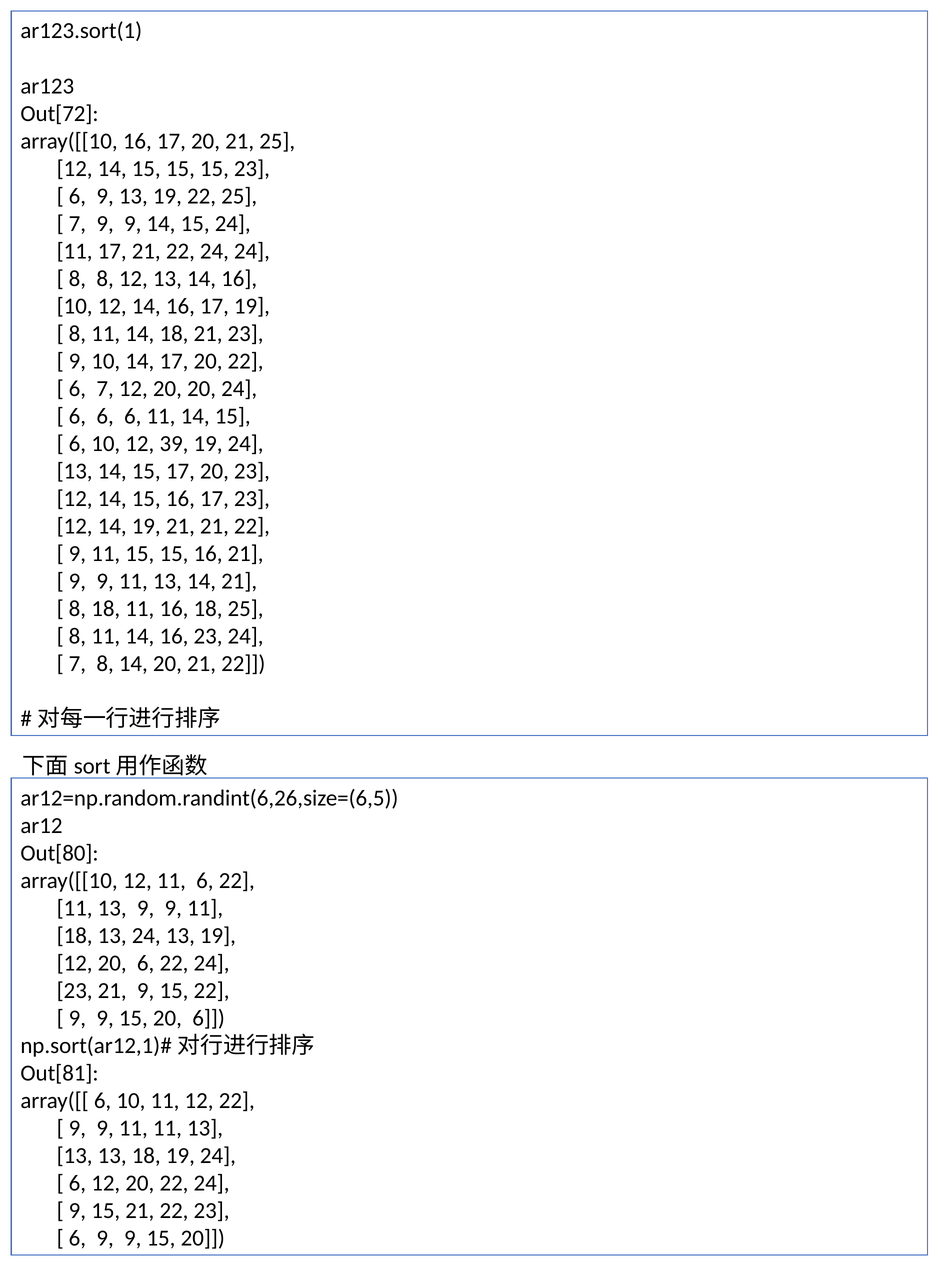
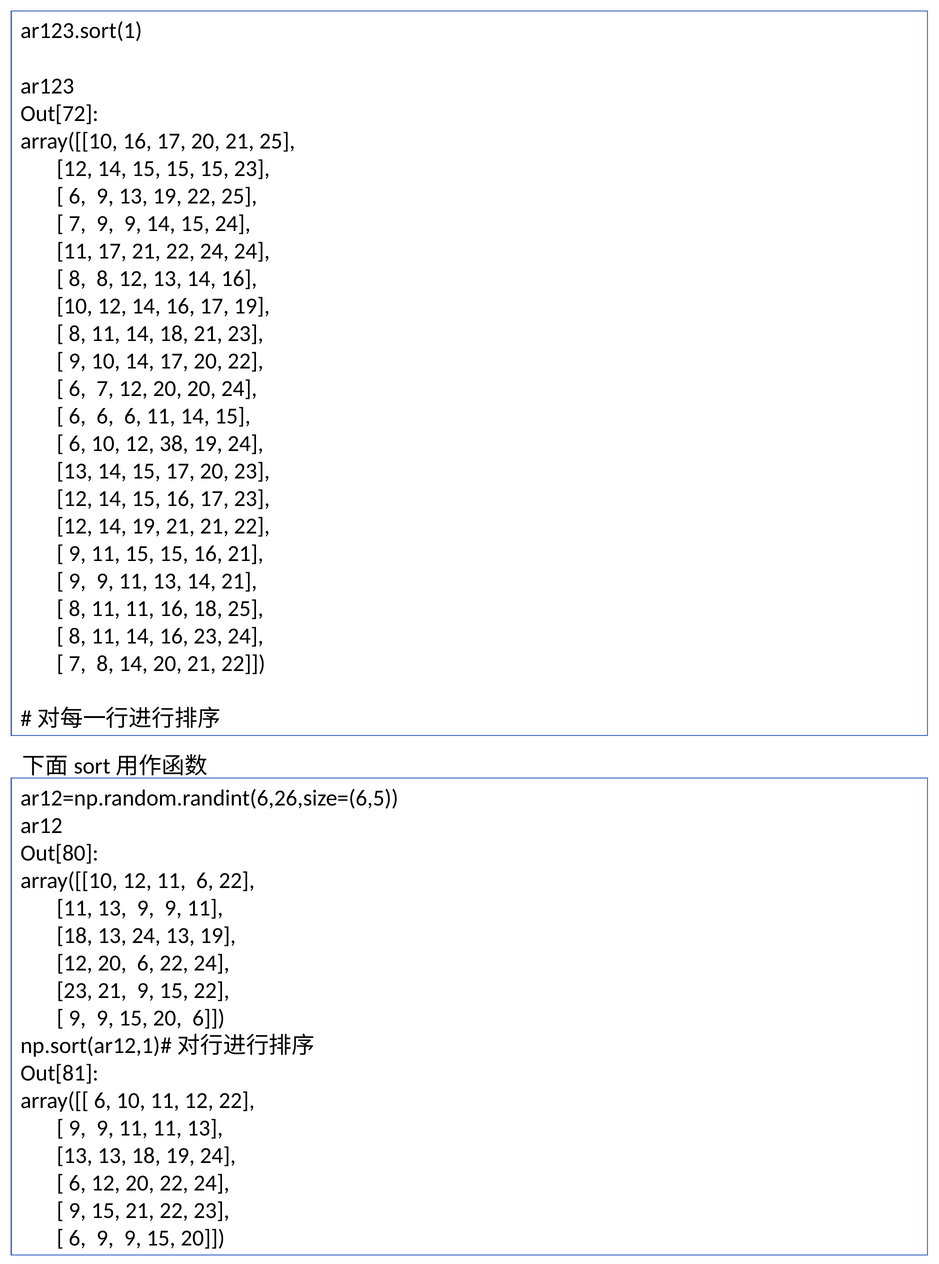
39: 39 -> 38 (174, 444)
18: 18 -> 11 (106, 609)
